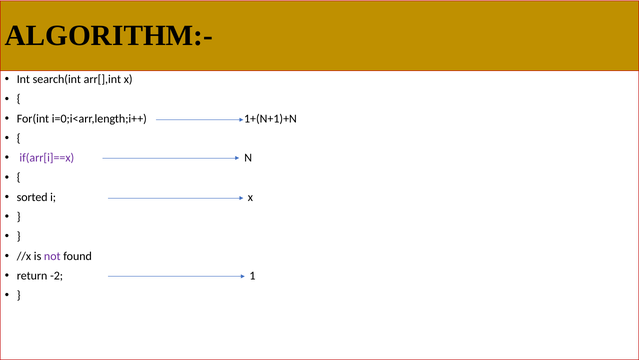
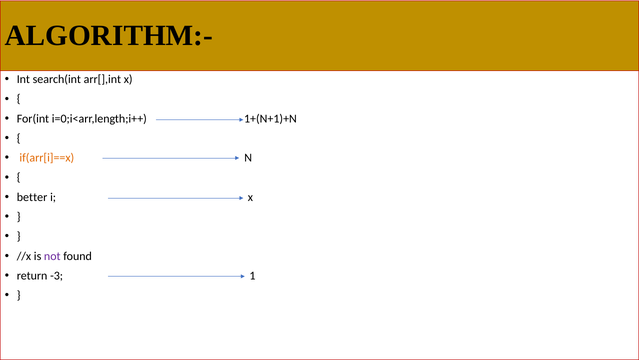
if(arr[i]==x colour: purple -> orange (47, 158)
sorted: sorted -> better (32, 197)
-2: -2 -> -3 (57, 275)
